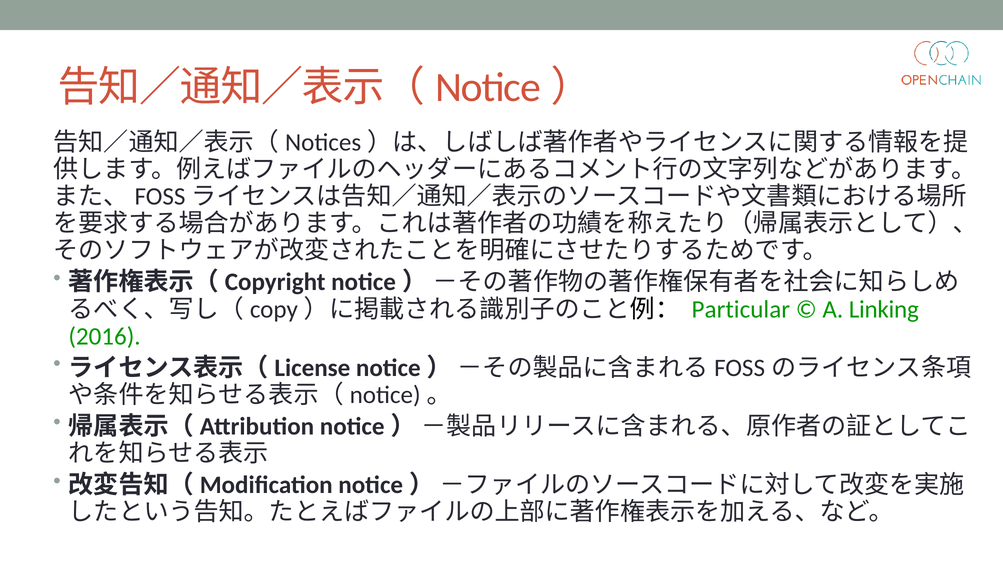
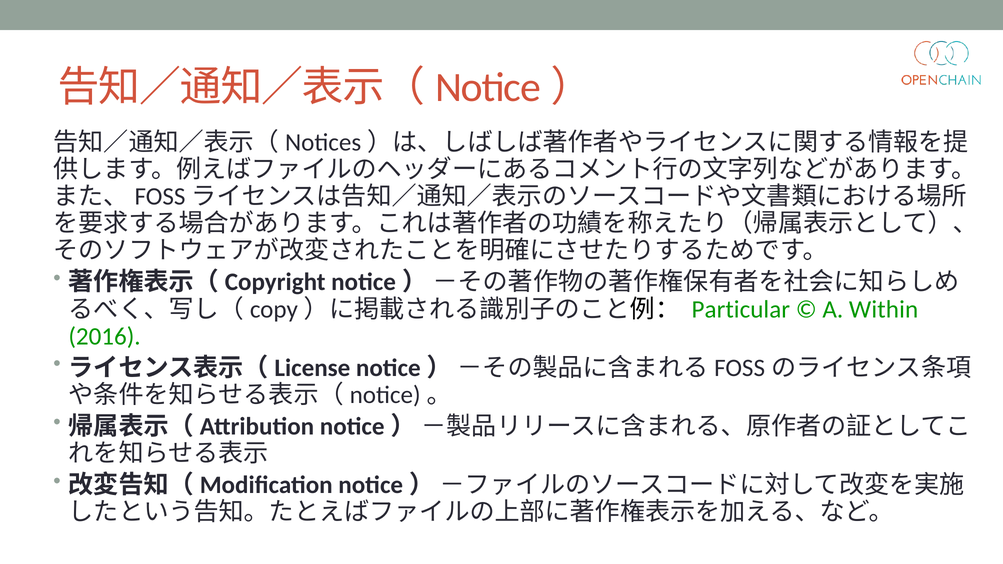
Linking: Linking -> Within (884, 309)
